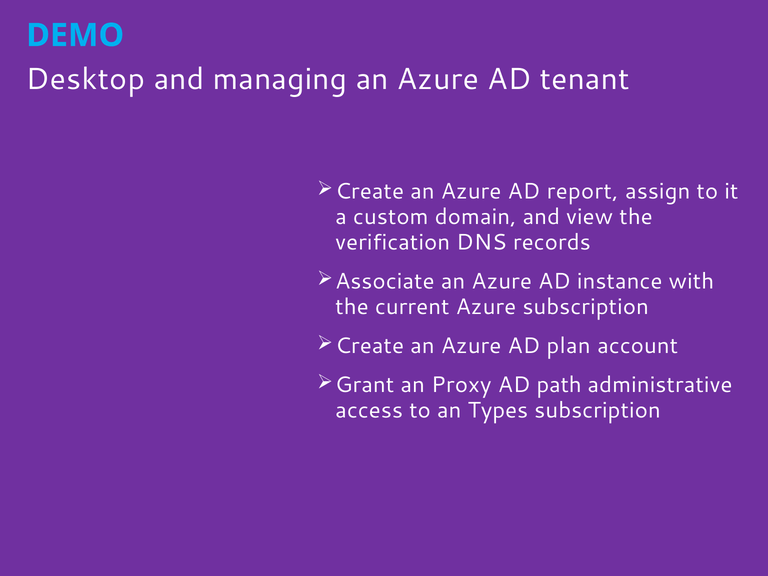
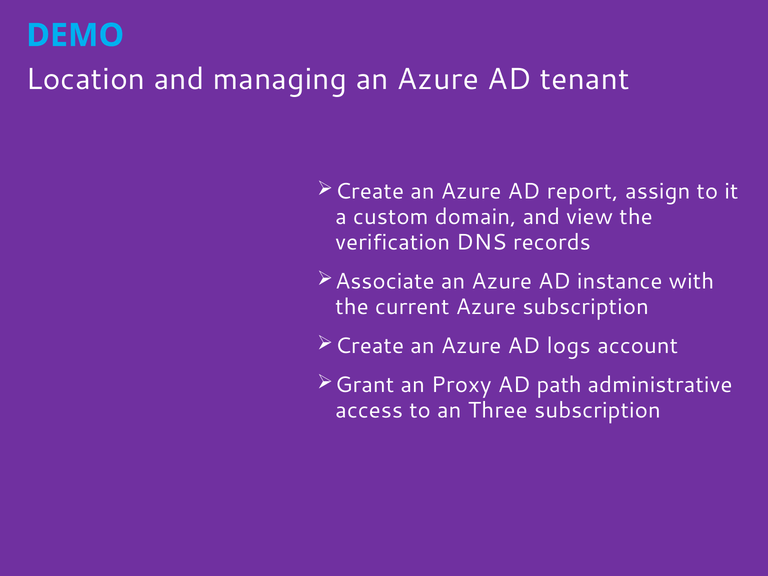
Desktop: Desktop -> Location (86, 79)
plan: plan -> logs (569, 346)
Types: Types -> Three (498, 411)
